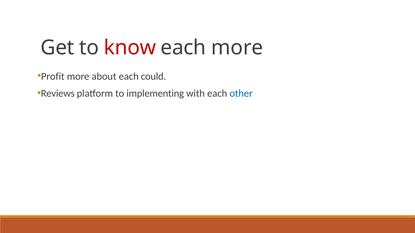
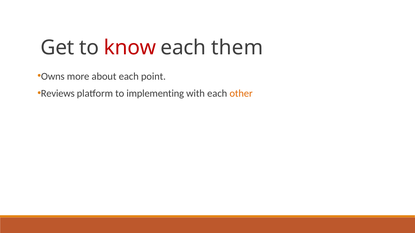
each more: more -> them (237, 48)
Profit: Profit -> Owns (53, 76)
could: could -> point (153, 76)
other colour: blue -> orange (241, 94)
